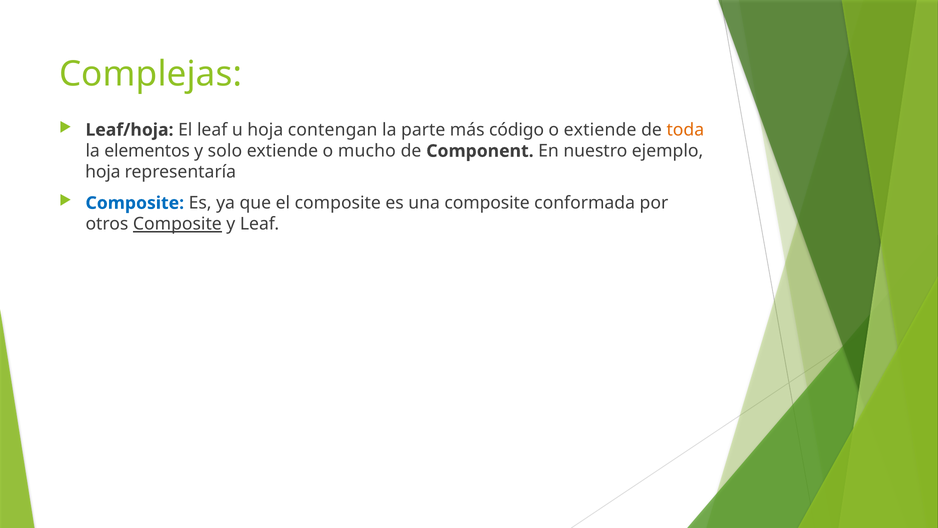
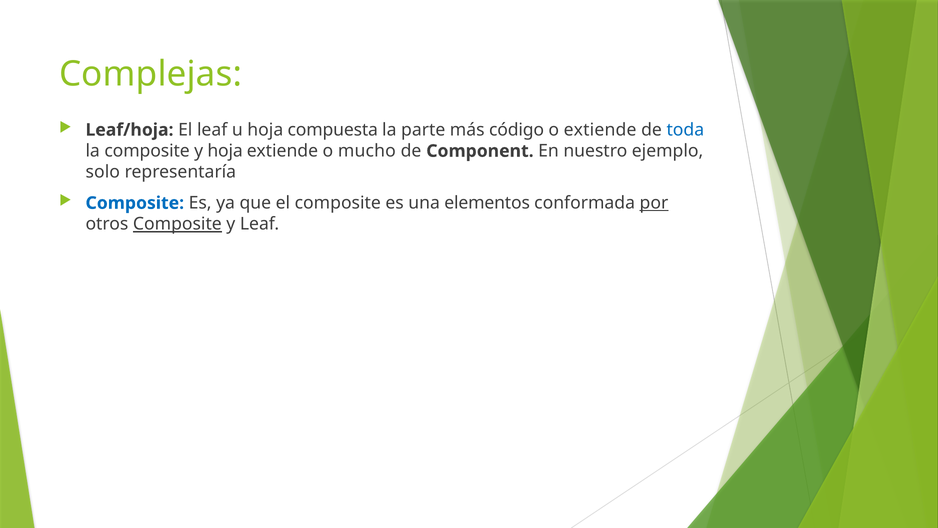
contengan: contengan -> compuesta (333, 130)
toda colour: orange -> blue (685, 130)
la elementos: elementos -> composite (147, 151)
y solo: solo -> hoja (225, 151)
hoja: hoja -> solo (103, 172)
una composite: composite -> elementos (487, 203)
por underline: none -> present (654, 203)
